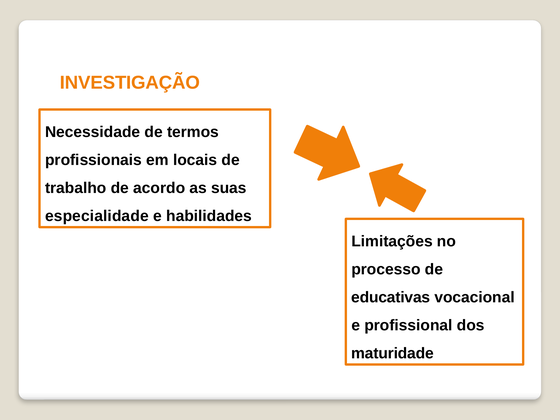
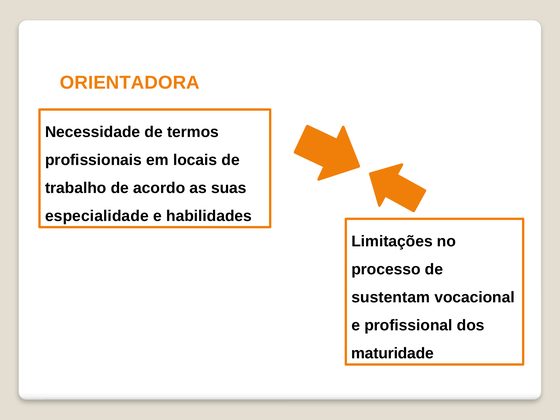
INVESTIGAÇÃO: INVESTIGAÇÃO -> ORIENTADORA (130, 83)
educativas: educativas -> sustentam (391, 297)
